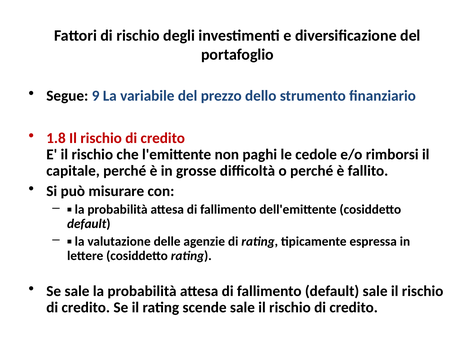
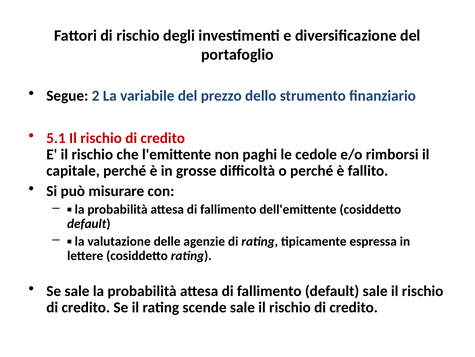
9: 9 -> 2 (96, 96)
1.8: 1.8 -> 5.1 (56, 138)
